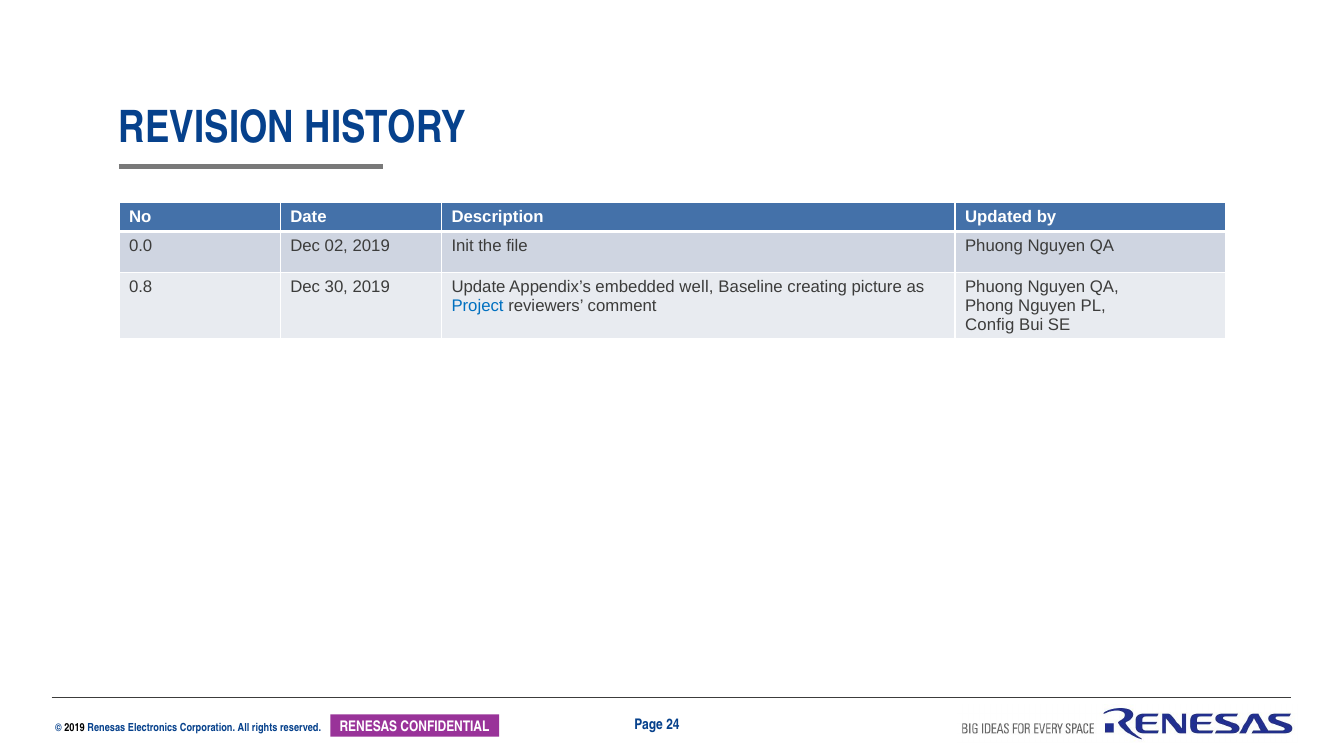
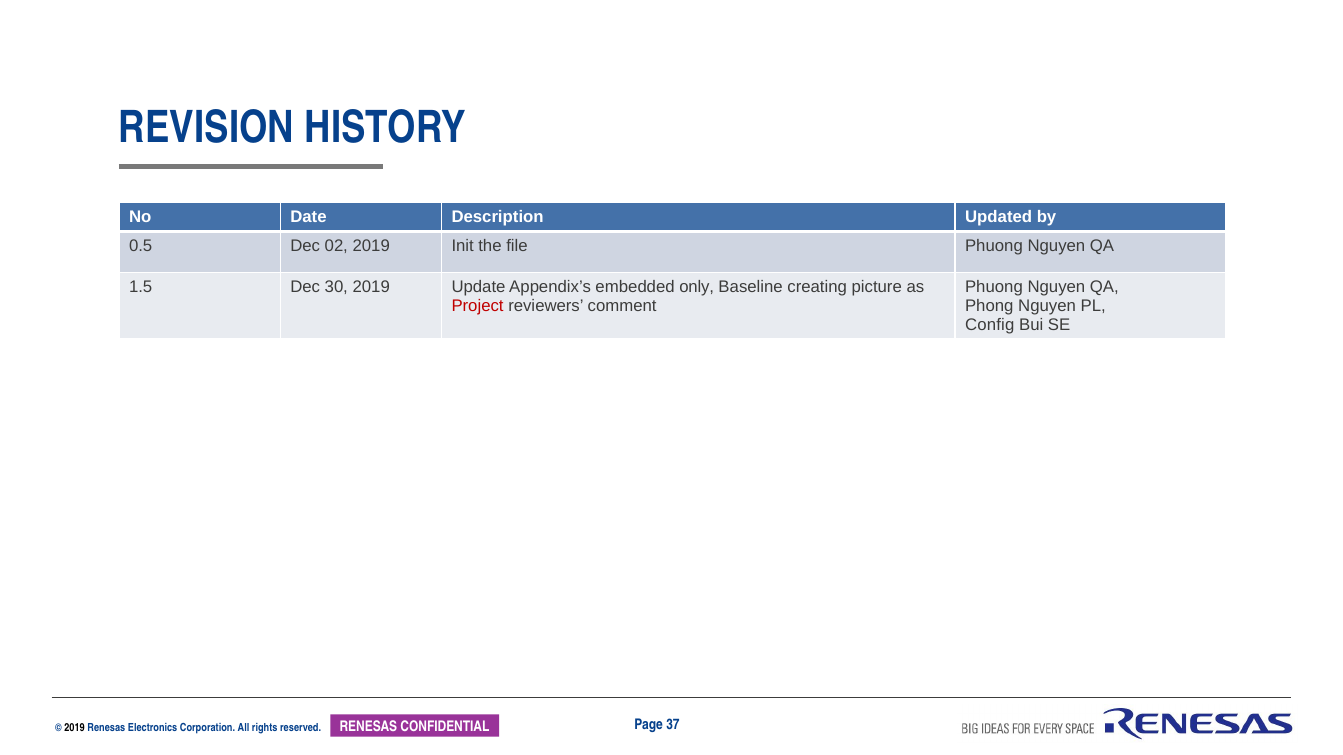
0.0: 0.0 -> 0.5 (141, 246)
0.8: 0.8 -> 1.5 (141, 287)
well: well -> only (697, 287)
Project colour: blue -> red (478, 306)
24: 24 -> 37 (673, 725)
